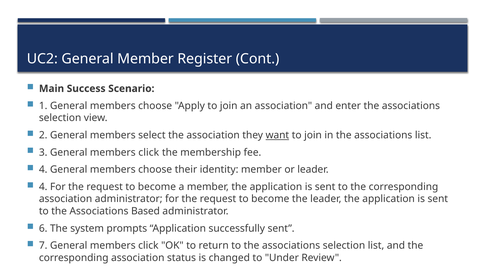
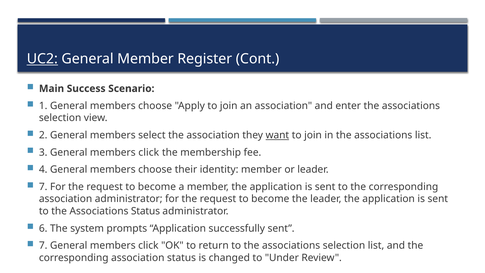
UC2 underline: none -> present (42, 59)
4: 4 -> 7 (43, 187)
Associations Based: Based -> Status (145, 211)
